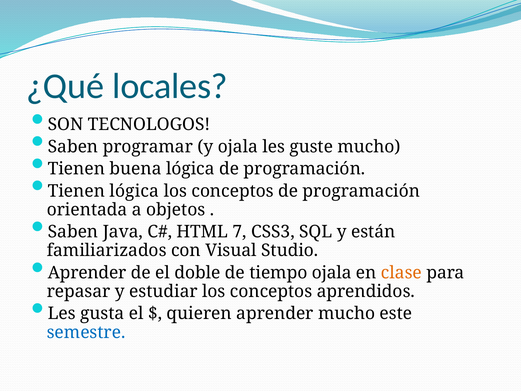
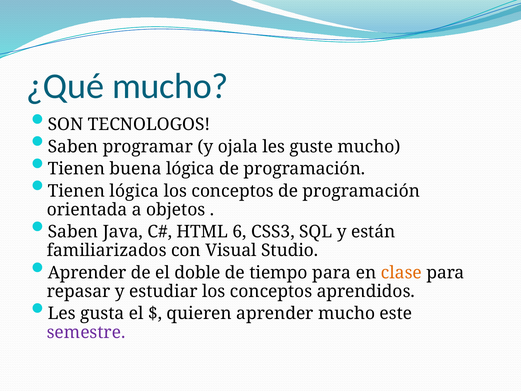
¿Qué locales: locales -> mucho (170, 86)
7: 7 -> 6 (240, 232)
tiempo ojala: ojala -> para (332, 273)
semestre colour: blue -> purple (86, 332)
